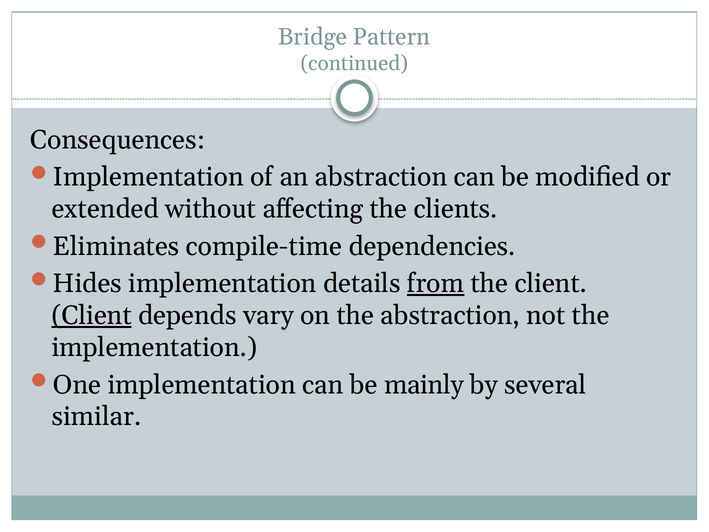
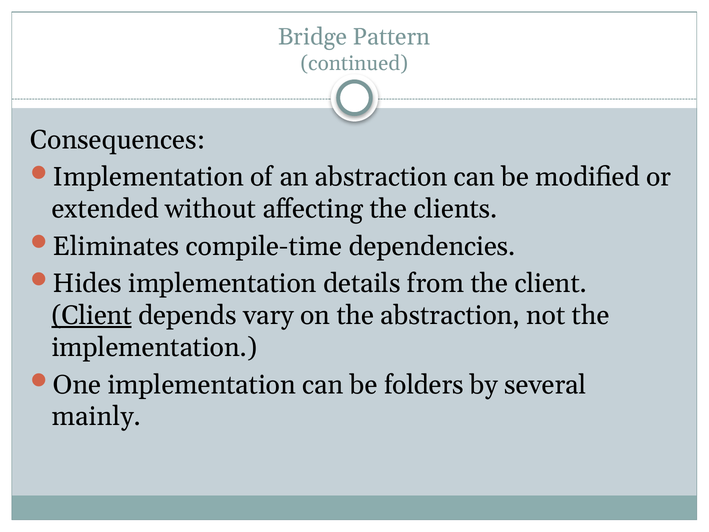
from underline: present -> none (436, 283)
mainly: mainly -> folders (424, 385)
similar: similar -> mainly (96, 417)
